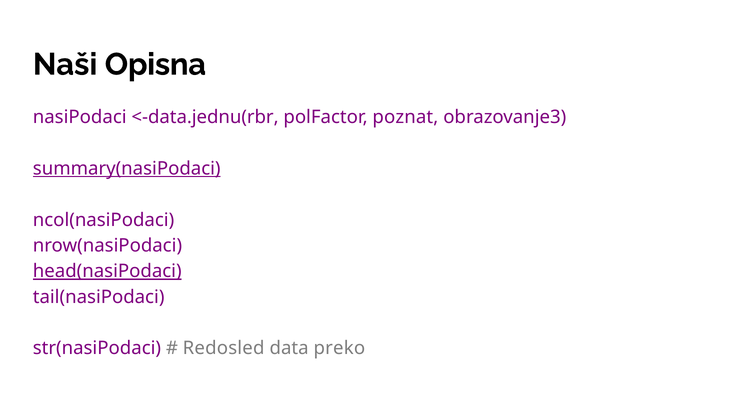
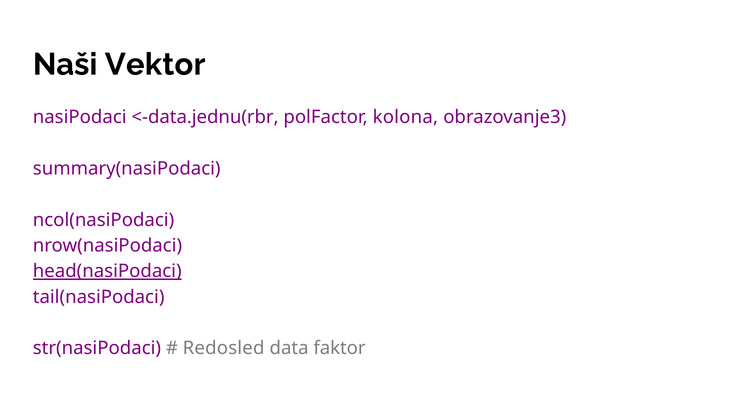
Opisna: Opisna -> Vektor (155, 64)
poznat: poznat -> kolona (405, 117)
summary(nasiPodaci underline: present -> none (127, 169)
preko: preko -> faktor (340, 348)
